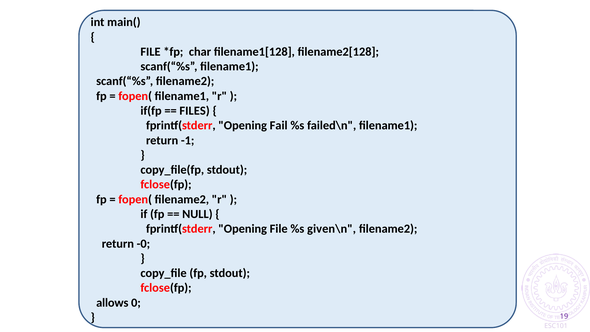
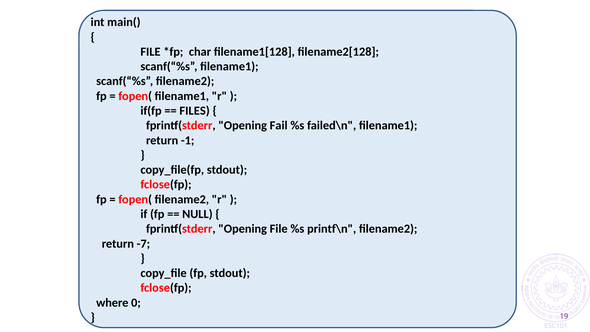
given\n: given\n -> printf\n (332, 229)
-0: -0 -> -7 (143, 244)
allows: allows -> where (112, 303)
